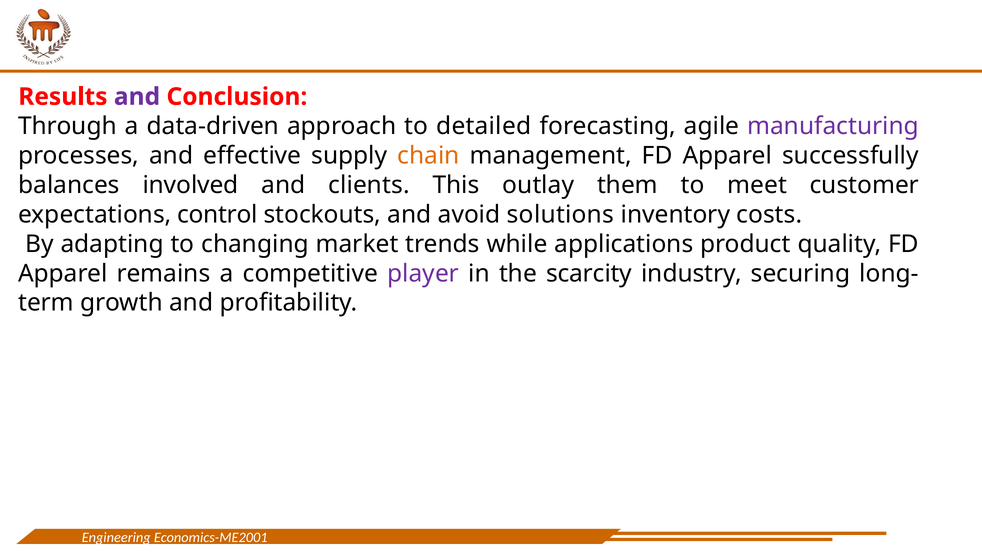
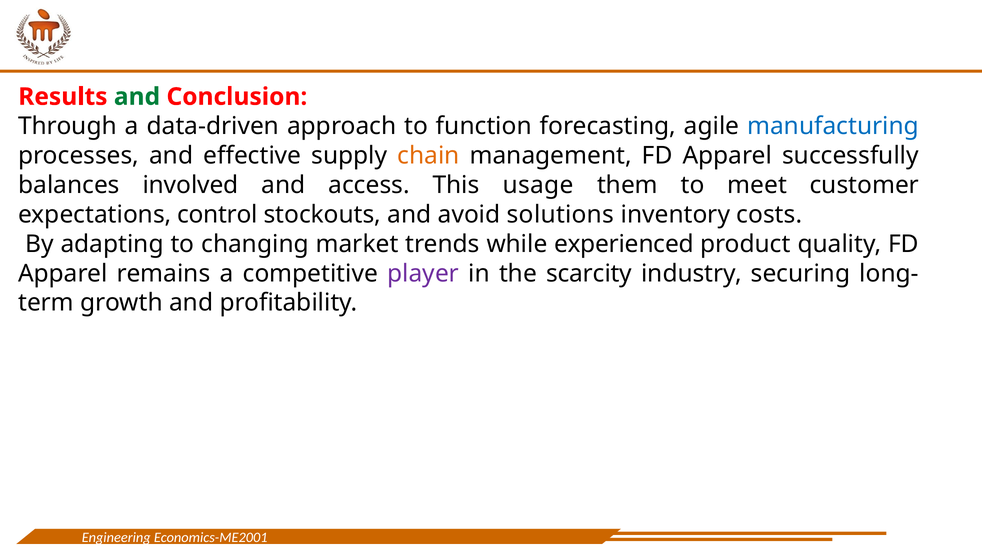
and colour: purple -> green (137, 97)
detailed: detailed -> function (484, 126)
manufacturing colour: purple -> blue (833, 126)
clients: clients -> access (369, 185)
outlay: outlay -> usage (538, 185)
applications: applications -> experienced (624, 244)
